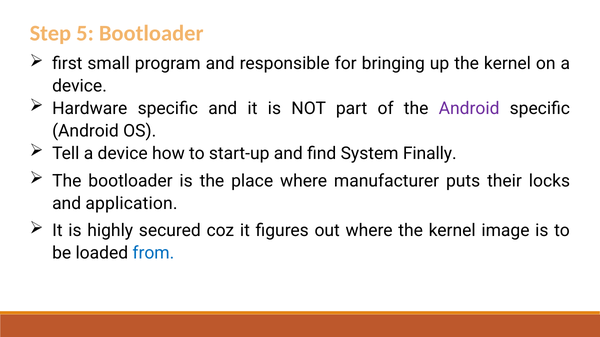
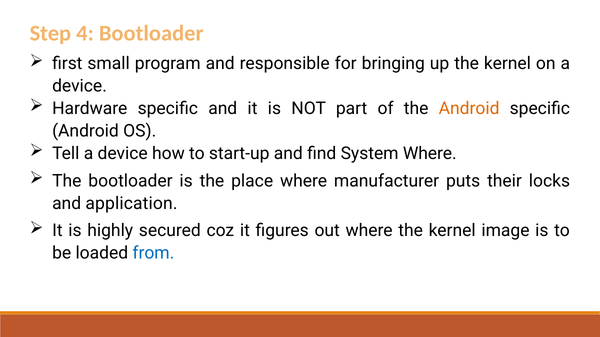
5: 5 -> 4 (85, 34)
Android colour: purple -> orange (469, 109)
System Finally: Finally -> Where (430, 154)
